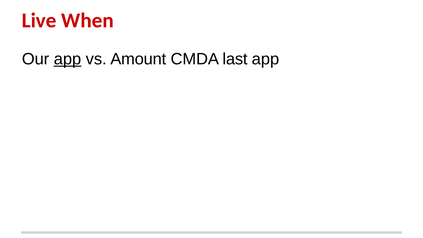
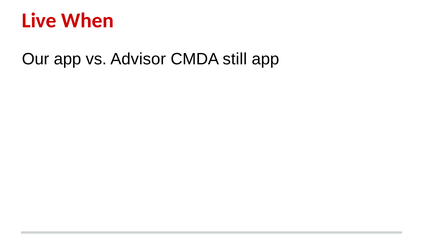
app underline: present -> none (68, 59)
Amount: Amount -> Advisor (138, 59)
last: last -> still (235, 59)
